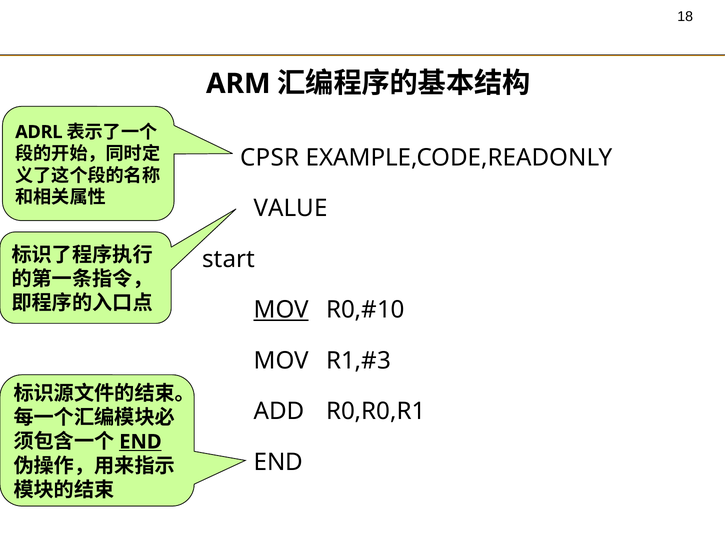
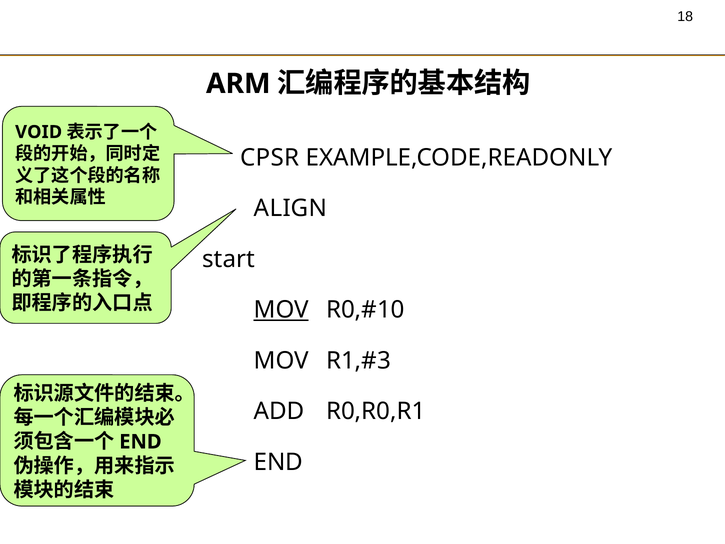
ADRL: ADRL -> VOID (39, 132)
VALUE: VALUE -> ALIGN (291, 208)
END underline: present -> none (140, 442)
